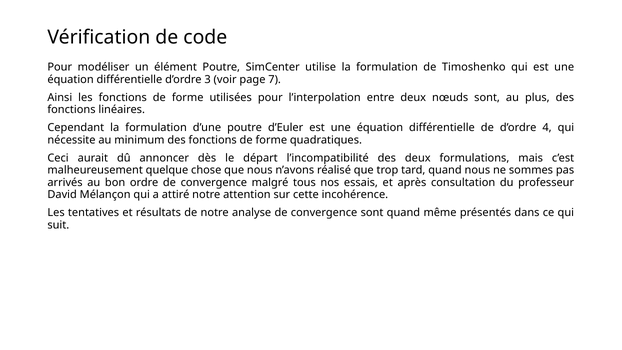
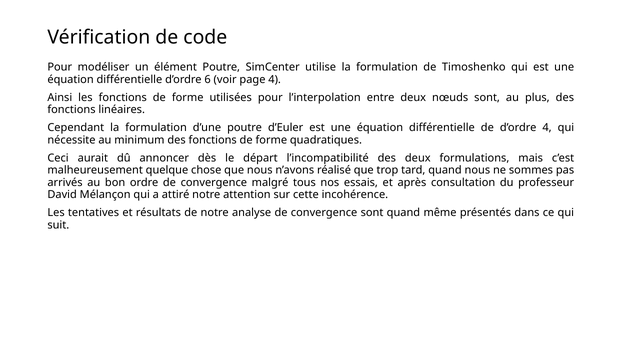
3: 3 -> 6 (208, 79)
page 7: 7 -> 4 (275, 79)
